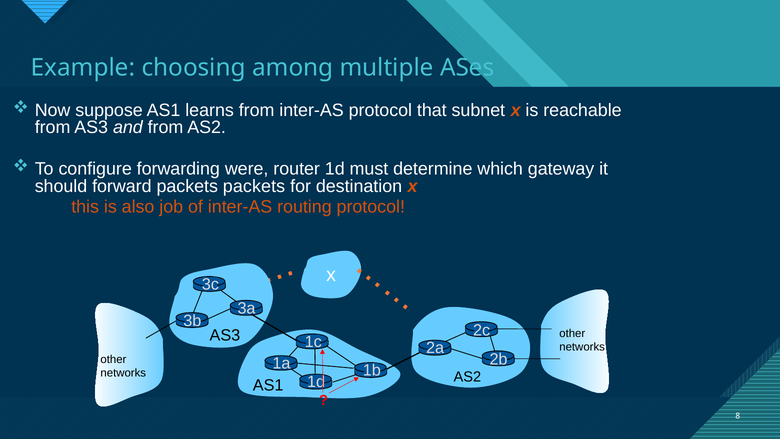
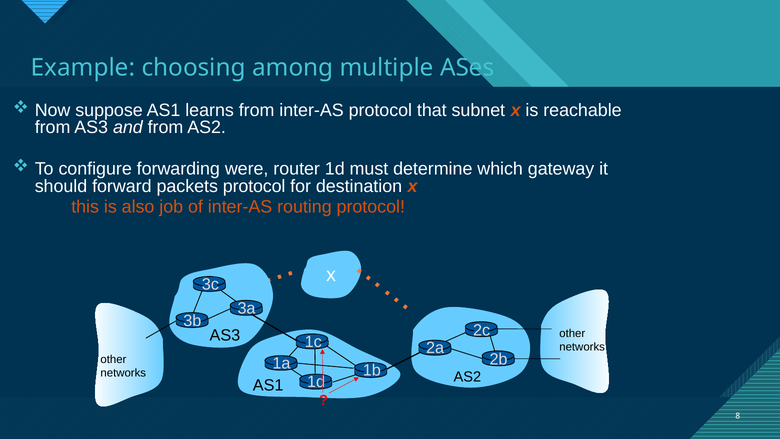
packets packets: packets -> protocol (254, 186)
